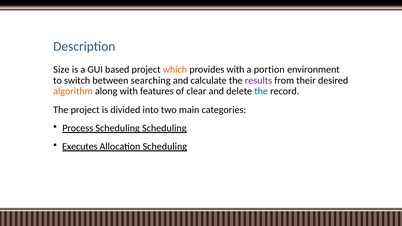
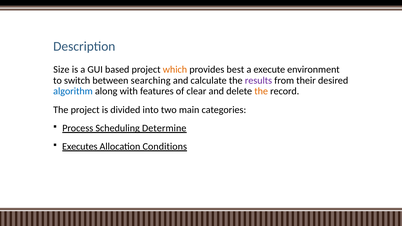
provides with: with -> best (235, 70)
portion: portion -> execute (269, 70)
algorithm colour: orange -> blue (73, 91)
the colour: blue -> orange (261, 91)
Scheduling Scheduling: Scheduling -> Determine (164, 128)
Allocation Scheduling: Scheduling -> Conditions (165, 147)
